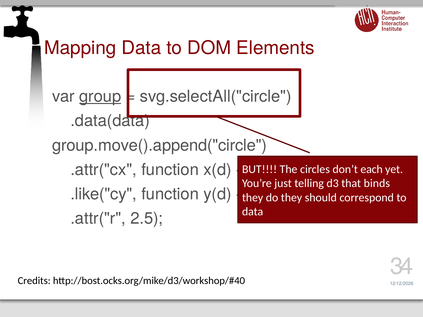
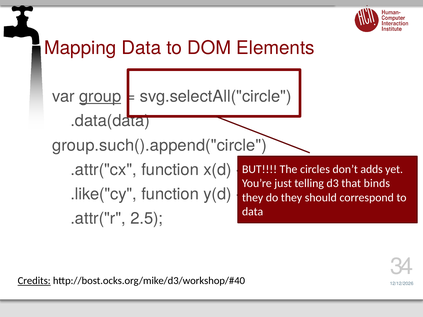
group.move().append("circle: group.move().append("circle -> group.such().append("circle (160, 145)
each: each -> adds (372, 169)
Credits underline: none -> present (34, 281)
